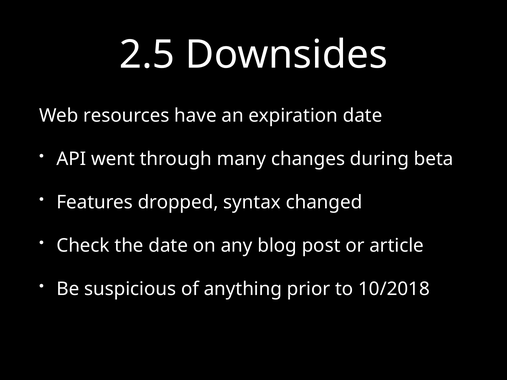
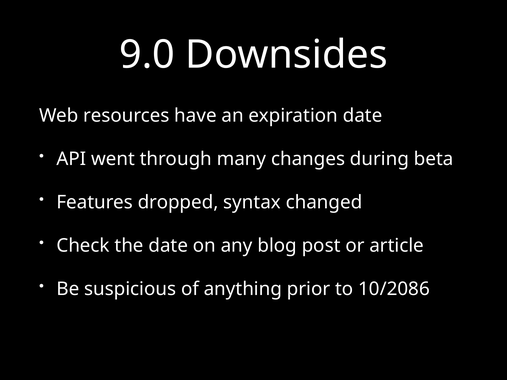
2.5: 2.5 -> 9.0 (147, 55)
10/2018: 10/2018 -> 10/2086 (394, 289)
